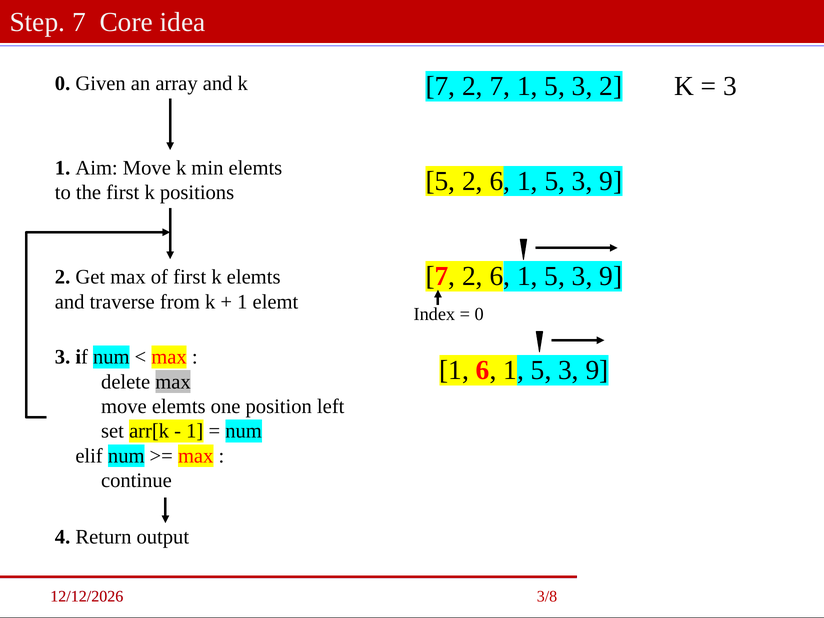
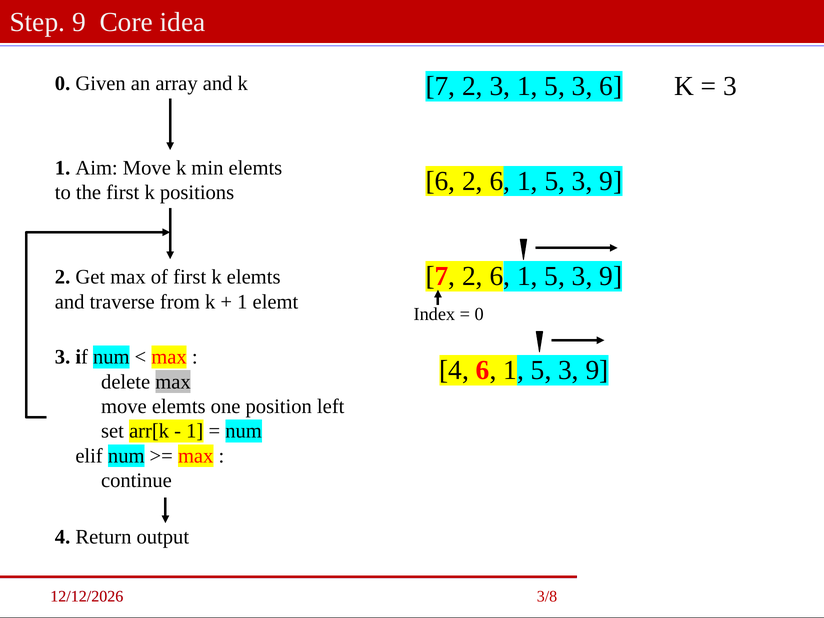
Step 7: 7 -> 9 (79, 22)
2 7: 7 -> 3 (500, 86)
5 3 2: 2 -> 6 (611, 86)
5: 5 -> 6 (440, 181)
1: 1 -> 4 (454, 370)
